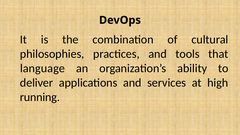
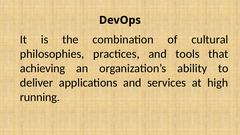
language: language -> achieving (43, 68)
